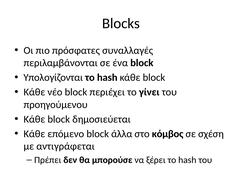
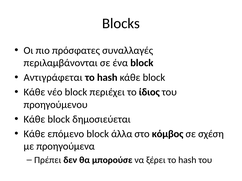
Υπολογίζονται: Υπολογίζονται -> Αντιγράφεται (53, 78)
γίνει: γίνει -> ίδιος (149, 92)
αντιγράφεται: αντιγράφεται -> προηγούμενα (66, 147)
